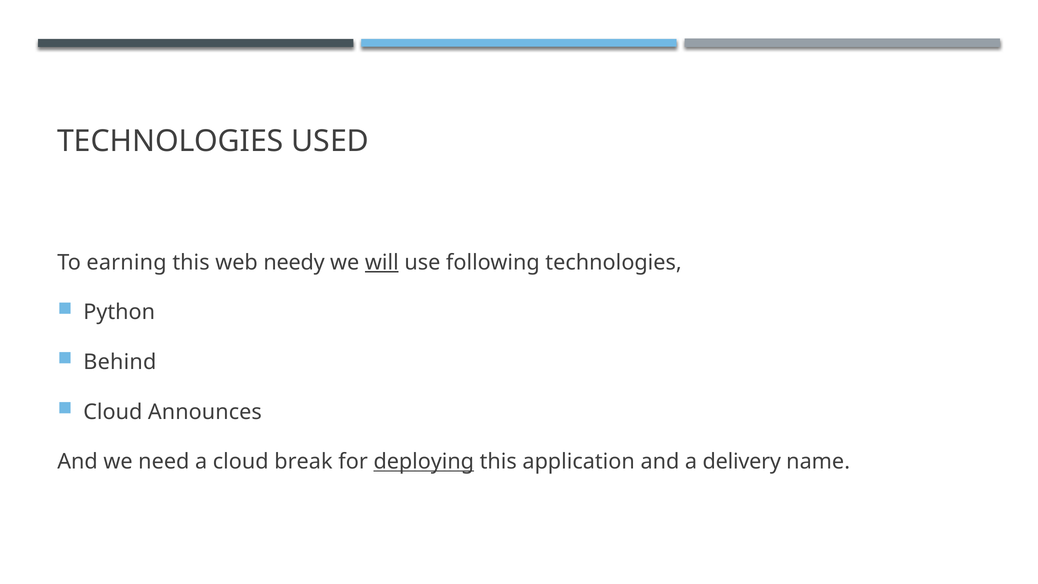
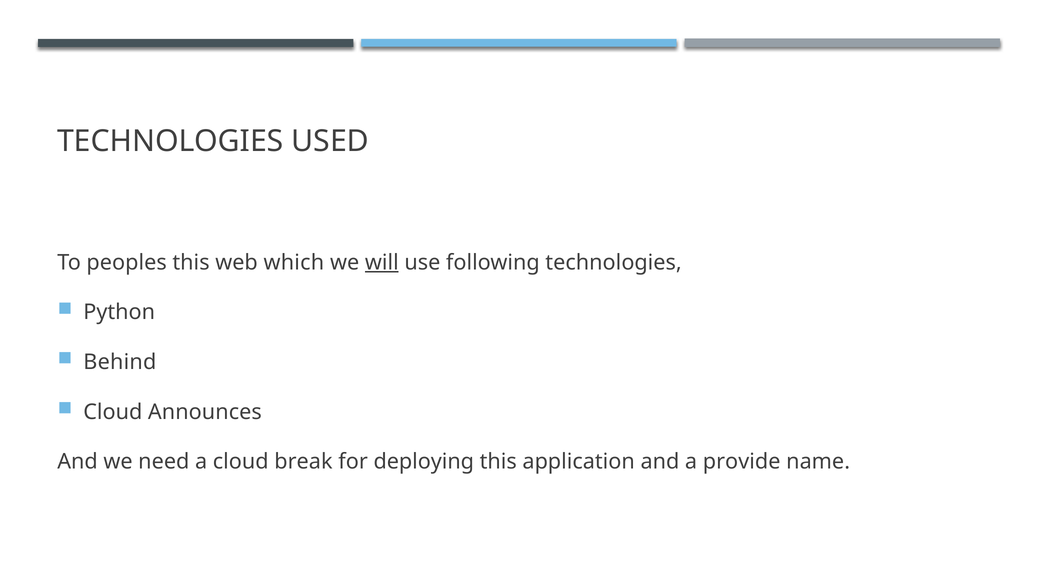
earning: earning -> peoples (127, 262)
needy: needy -> which (294, 262)
deploying underline: present -> none (424, 462)
delivery: delivery -> provide (742, 462)
